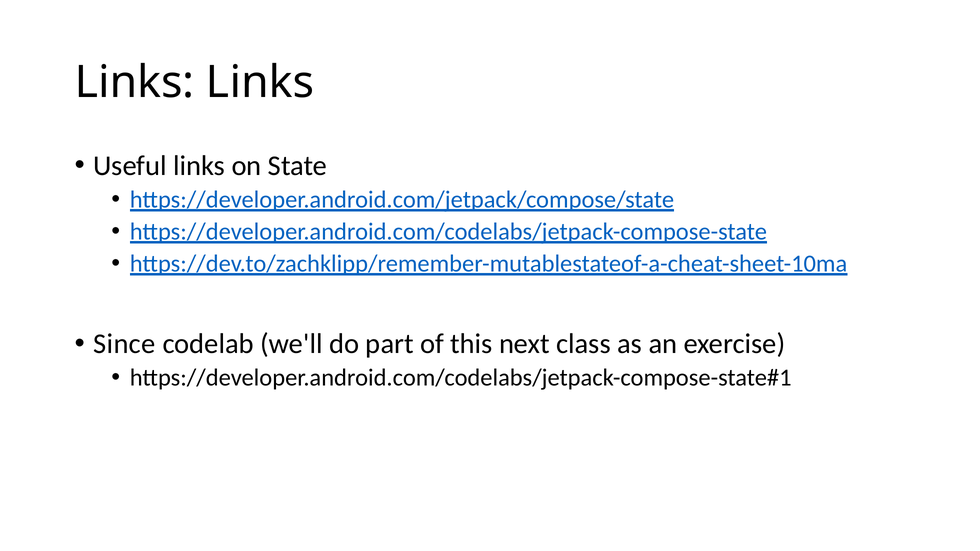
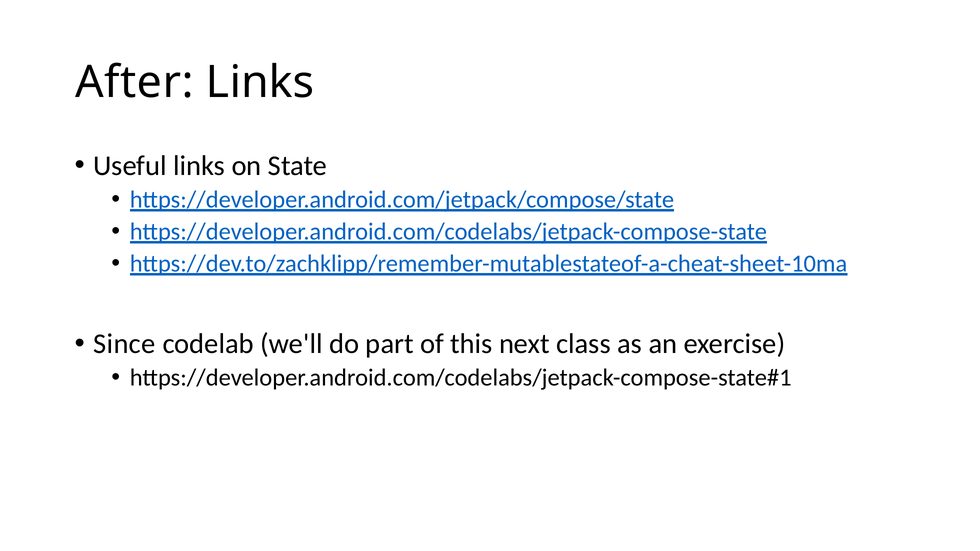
Links: Links -> After (134, 82)
